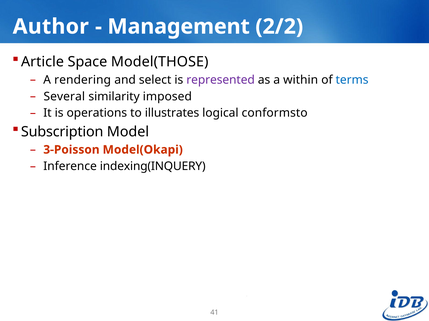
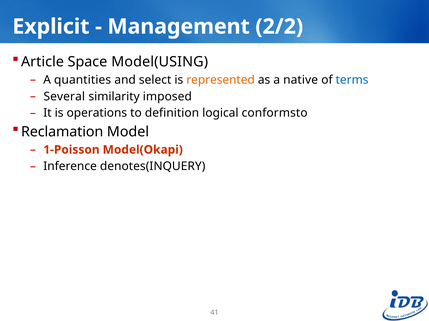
Author: Author -> Explicit (51, 27)
Model(THOSE: Model(THOSE -> Model(USING (160, 62)
rendering: rendering -> quantities (83, 80)
represented colour: purple -> orange (221, 80)
within: within -> native (301, 80)
illustrates: illustrates -> definition (172, 113)
Subscription: Subscription -> Reclamation (62, 132)
3-Poisson: 3-Poisson -> 1-Poisson (71, 150)
indexing(INQUERY: indexing(INQUERY -> denotes(INQUERY (153, 167)
